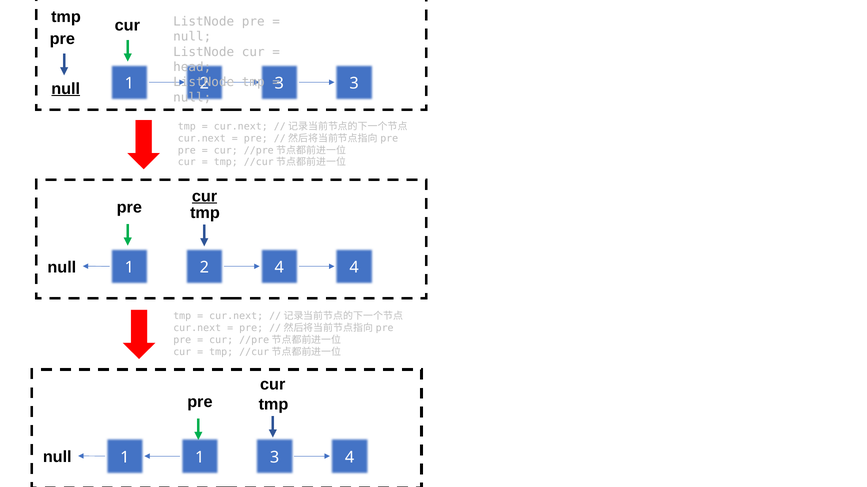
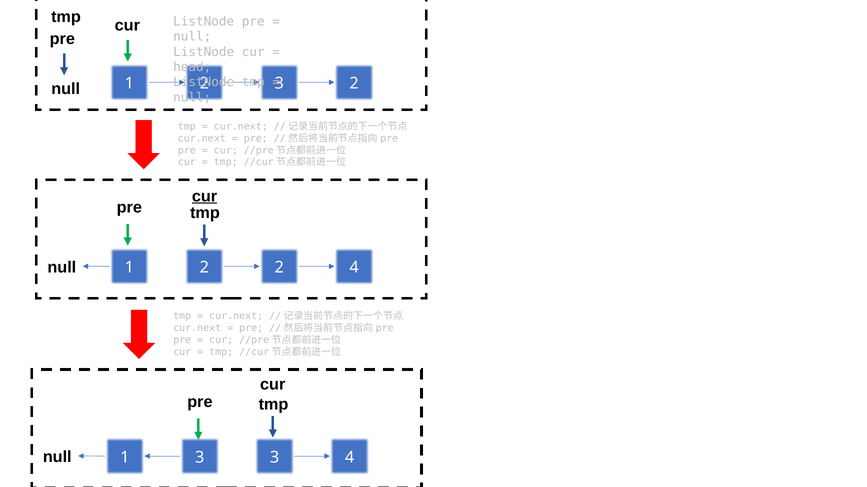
3: 3 -> 2 (354, 83)
null underline: present -> none (66, 89)
2 4: 4 -> 2 (279, 268)
1 1: 1 -> 3 (200, 458)
